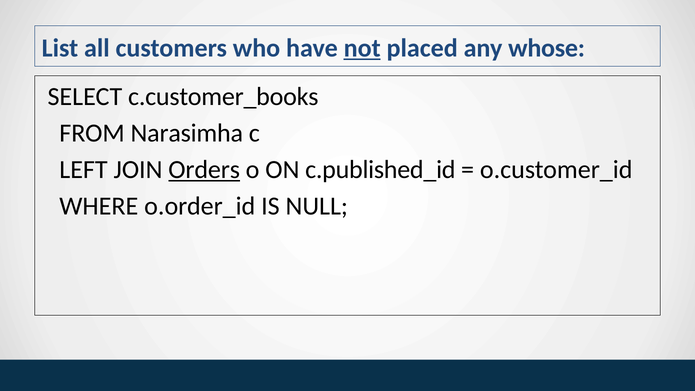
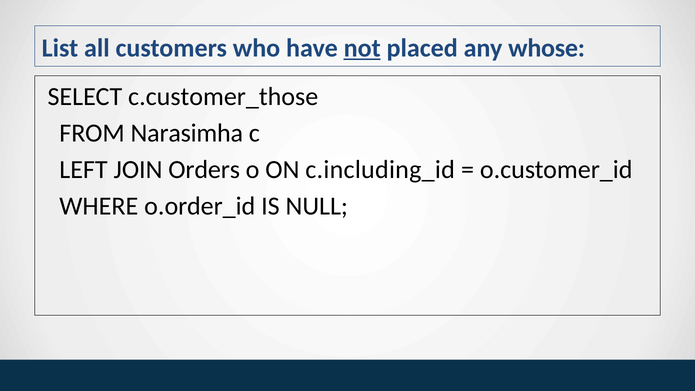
c.customer_books: c.customer_books -> c.customer_those (223, 96)
Orders underline: present -> none (204, 169)
c.published_id: c.published_id -> c.including_id (380, 169)
